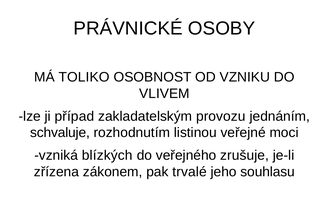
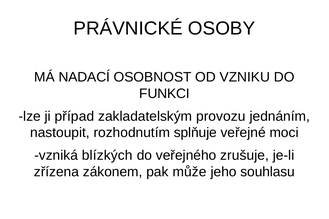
TOLIKO: TOLIKO -> NADACÍ (84, 77)
VLIVEM: VLIVEM -> FUNKCI (165, 94)
schvaluje: schvaluje -> nastoupit (60, 133)
listinou: listinou -> splňuje (195, 133)
trvalé: trvalé -> může (190, 172)
